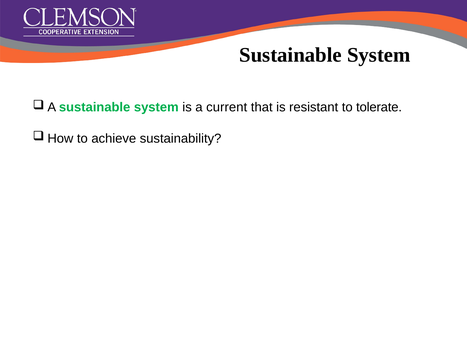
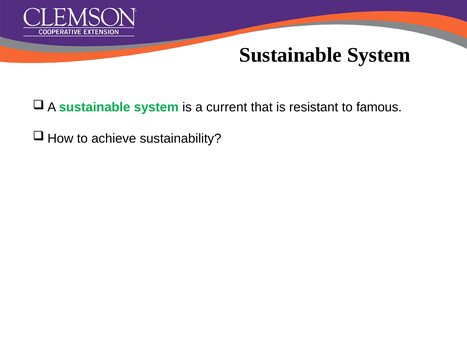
tolerate: tolerate -> famous (379, 107)
